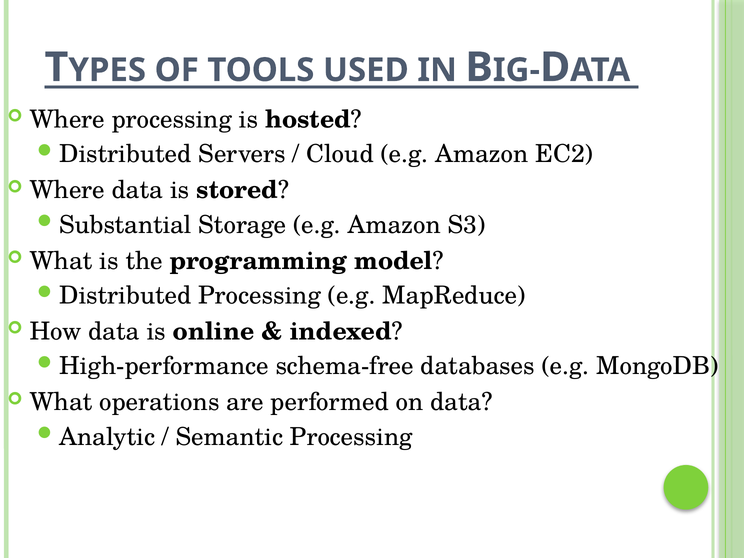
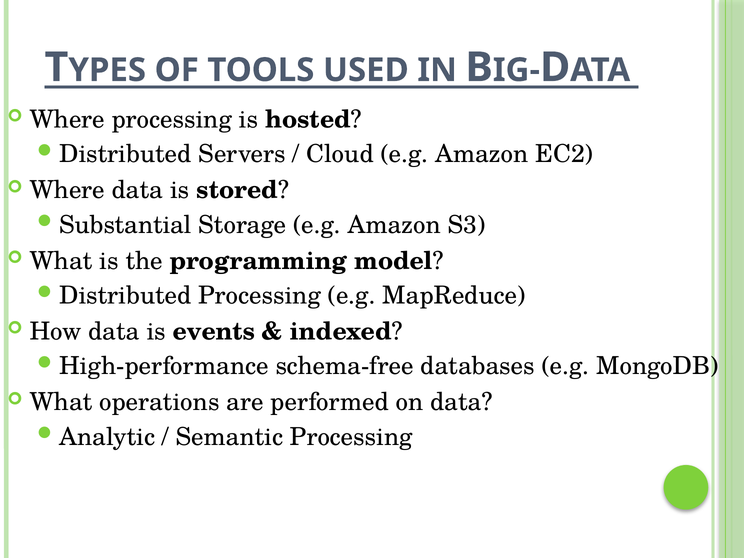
online: online -> events (214, 332)
